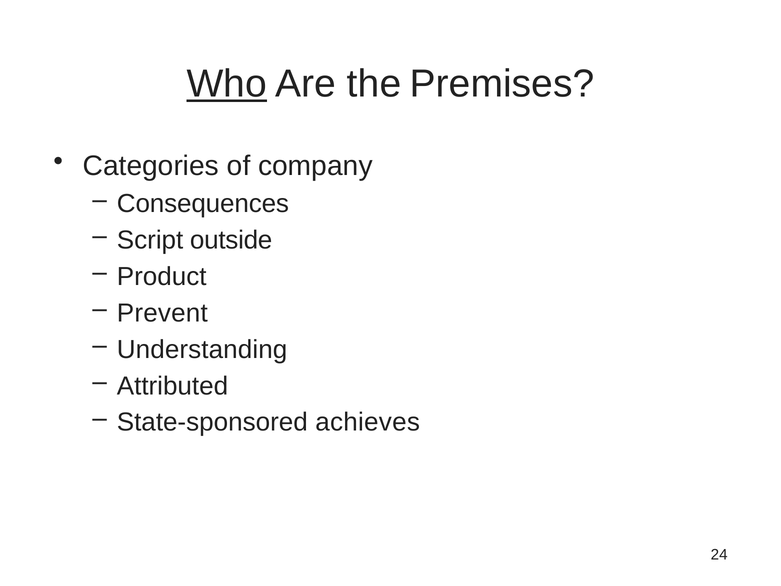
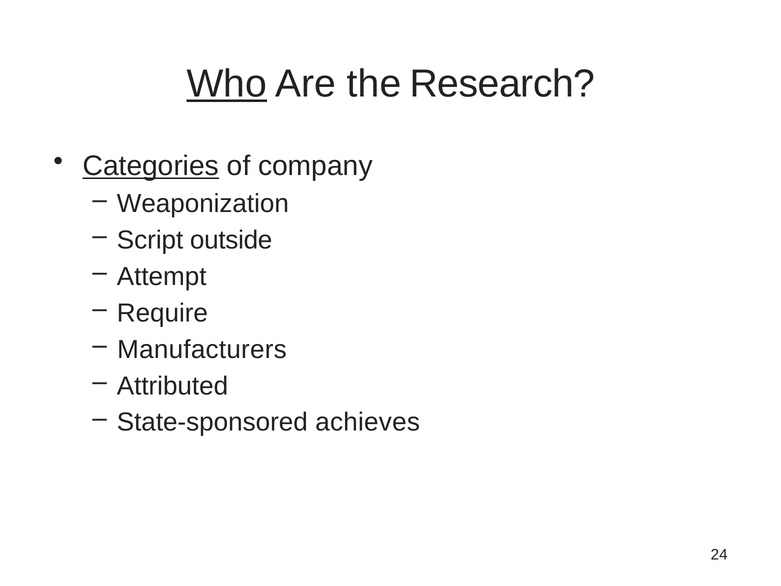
Premises: Premises -> Research (502, 84)
Categories underline: none -> present (151, 166)
Consequences: Consequences -> Weaponization (203, 204)
Product: Product -> Attempt (162, 276)
Prevent: Prevent -> Require (162, 313)
Understanding: Understanding -> Manufacturers (202, 349)
